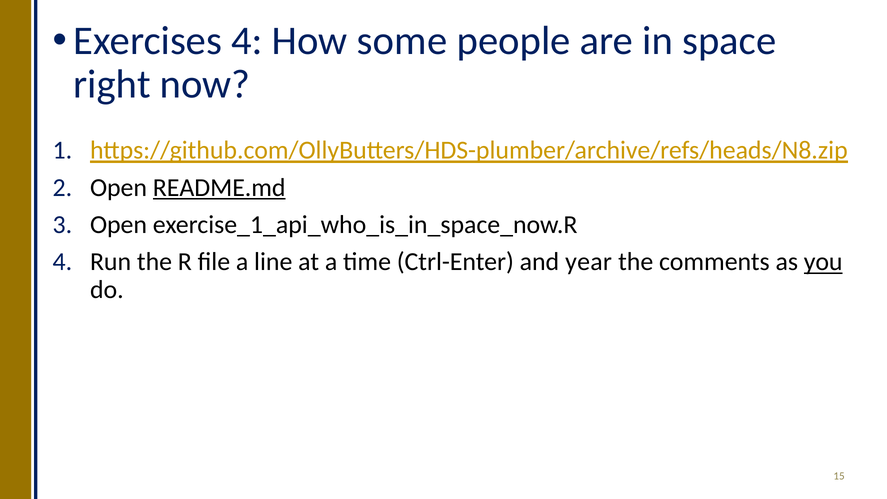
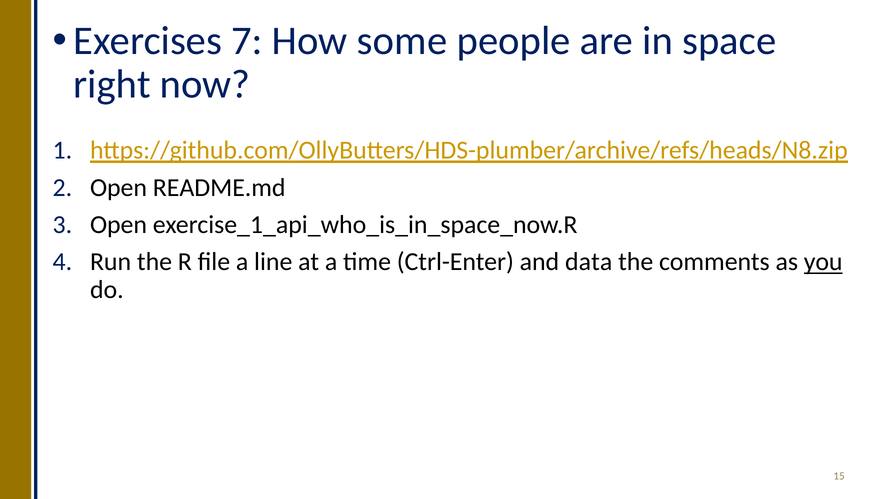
Exercises 4: 4 -> 7 (247, 41)
README.md underline: present -> none (219, 188)
year: year -> data (589, 262)
